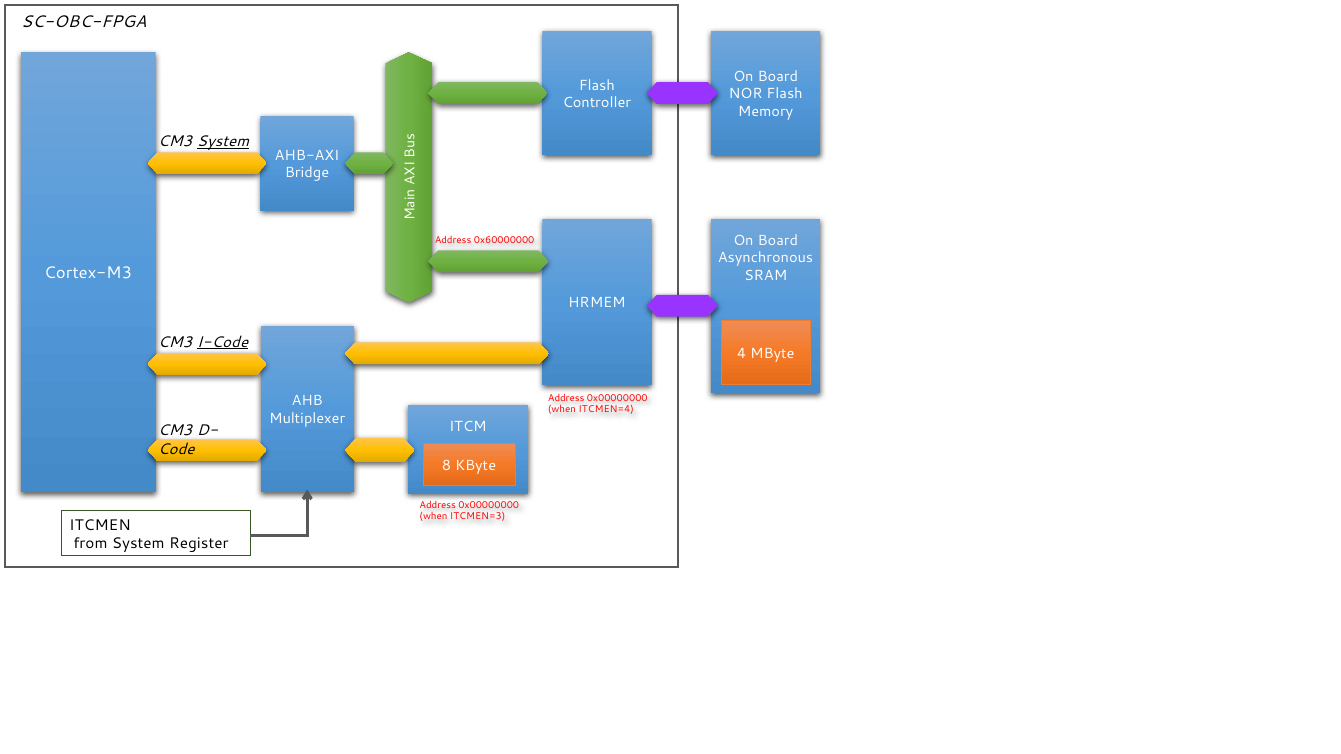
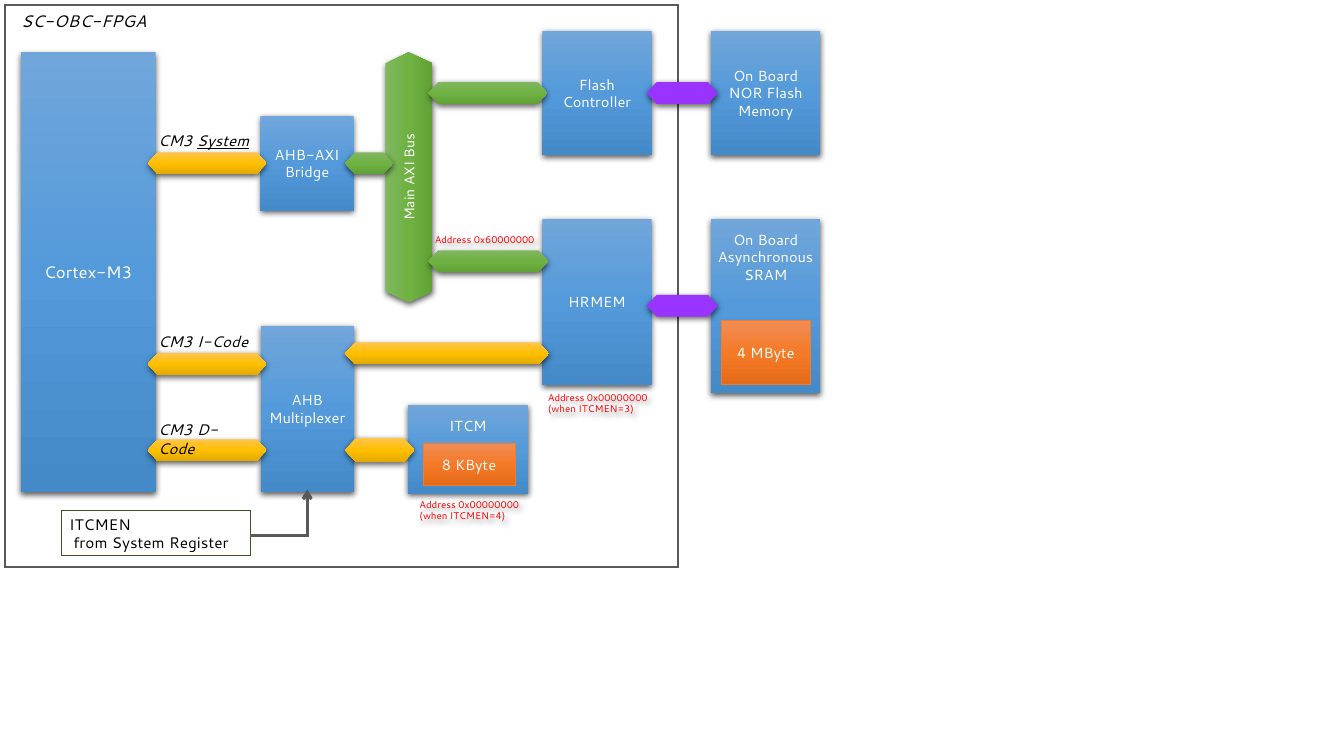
I-Code underline: present -> none (222, 342)
ITCMEN=4: ITCMEN=4 -> ITCMEN=3 (606, 410)
ITCMEN=3: ITCMEN=3 -> ITCMEN=4 (478, 517)
